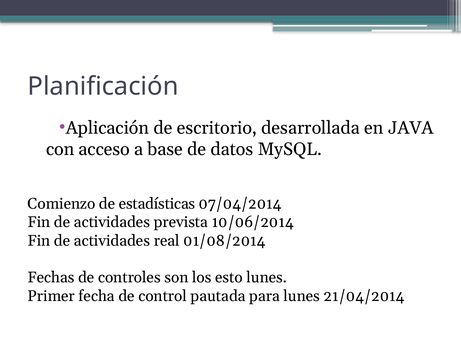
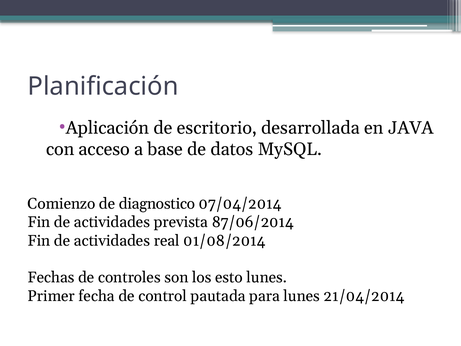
estadísticas: estadísticas -> diagnostico (157, 204)
10/06/2014: 10/06/2014 -> 87/06/2014 (253, 222)
